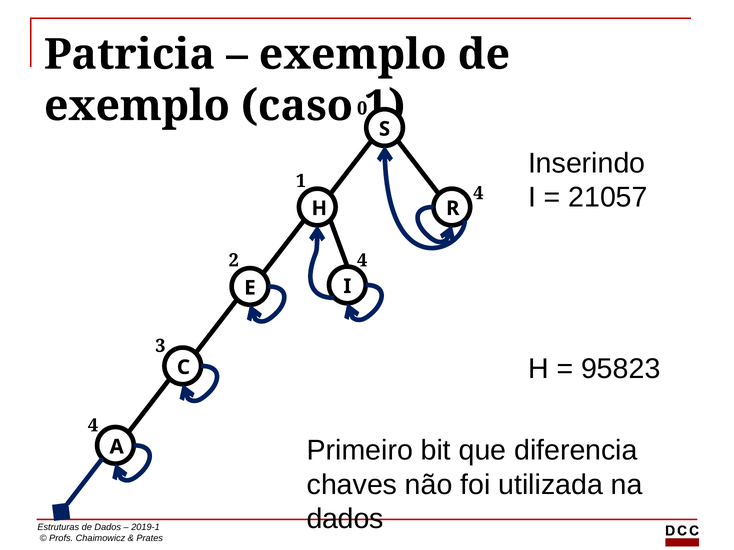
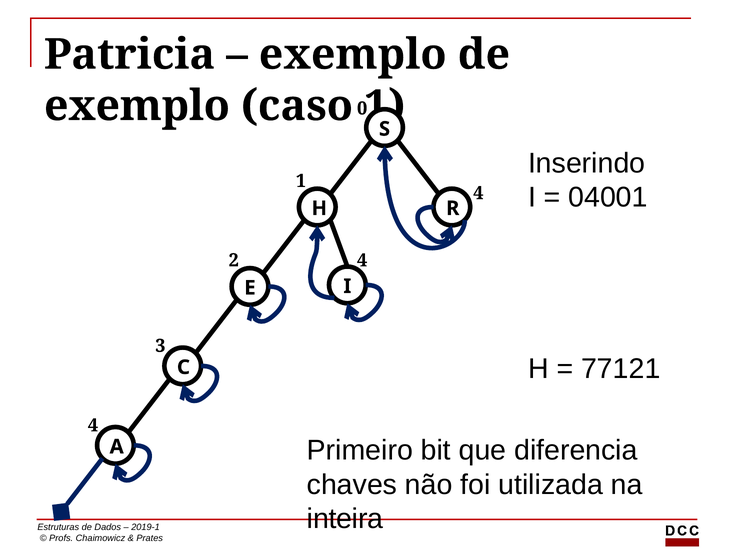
21057: 21057 -> 04001 (608, 198)
95823: 95823 -> 77121 (621, 369)
dados: dados -> inteira (345, 519)
